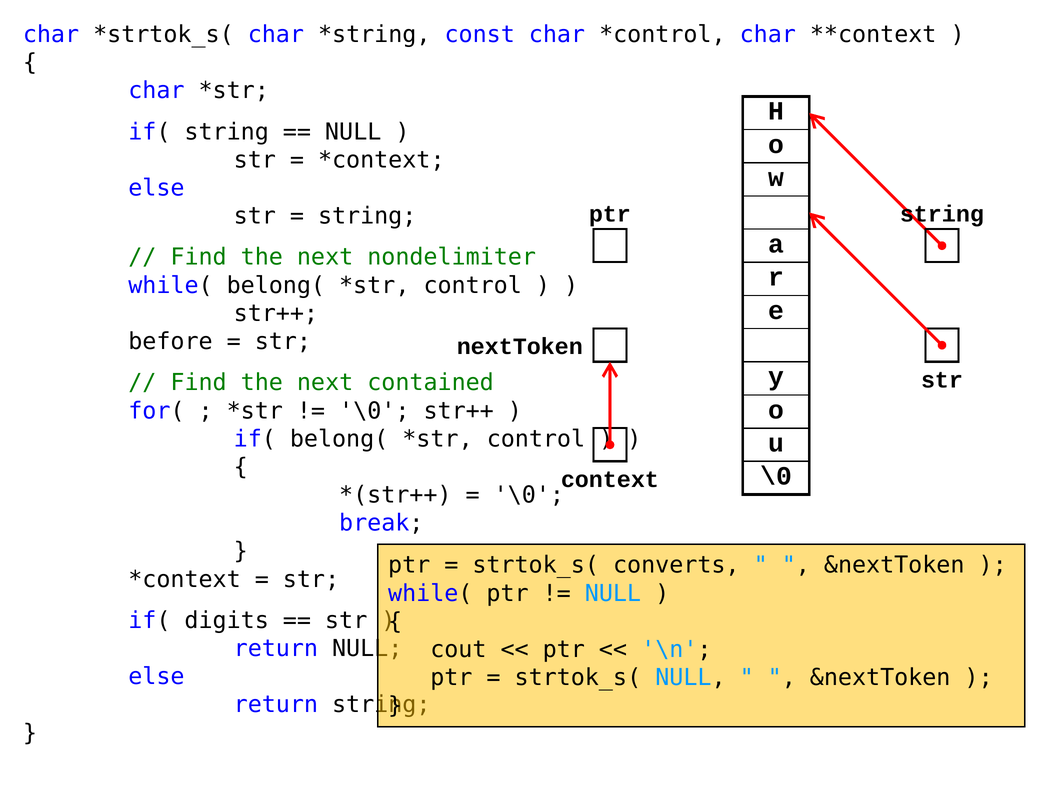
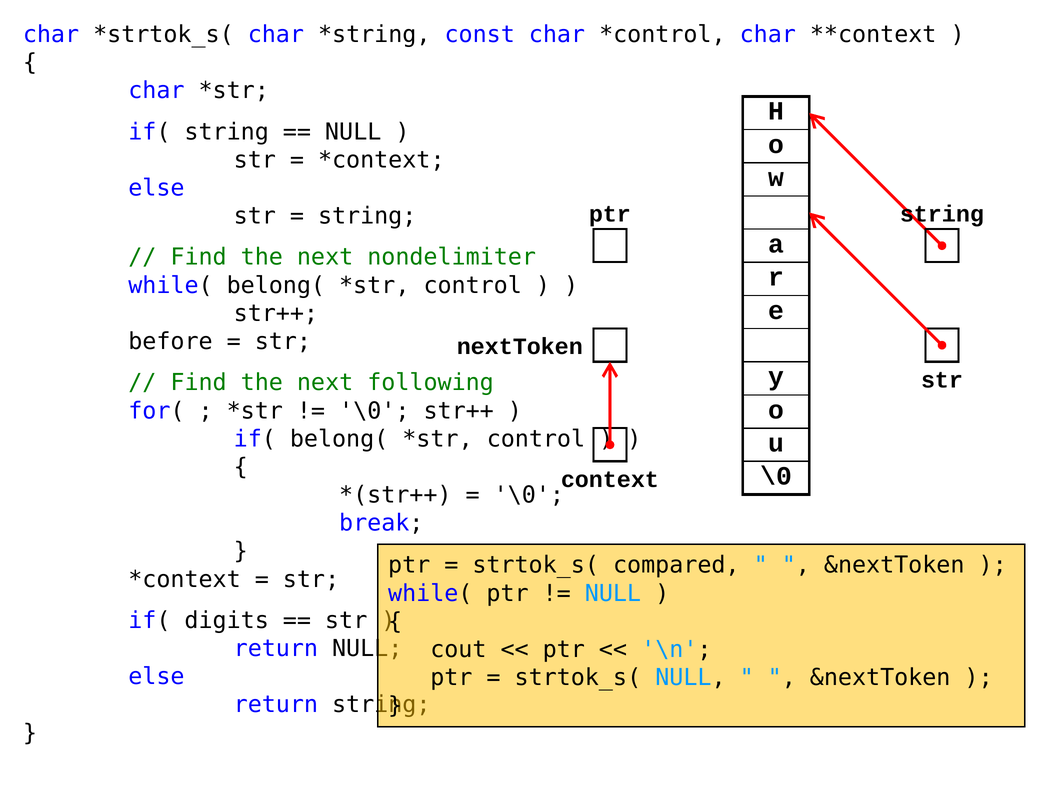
contained: contained -> following (431, 383)
converts: converts -> compared (676, 566)
